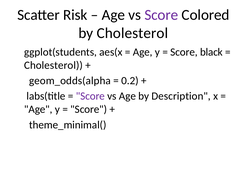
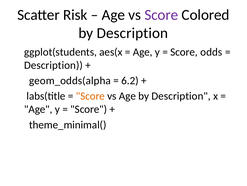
Cholesterol: Cholesterol -> Description (132, 33)
black: black -> odds (211, 52)
Cholesterol: Cholesterol -> Description (53, 65)
0.2: 0.2 -> 6.2 (130, 80)
Score colour: purple -> orange (90, 96)
